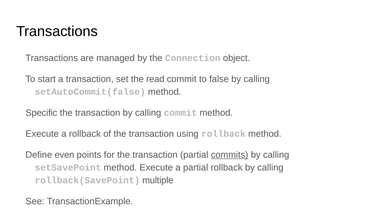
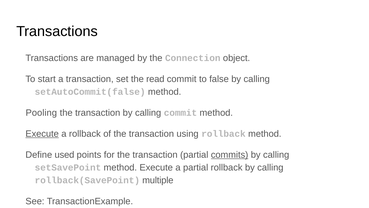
Specific: Specific -> Pooling (41, 113)
Execute underline: none -> present (42, 134)
even: even -> used (64, 154)
